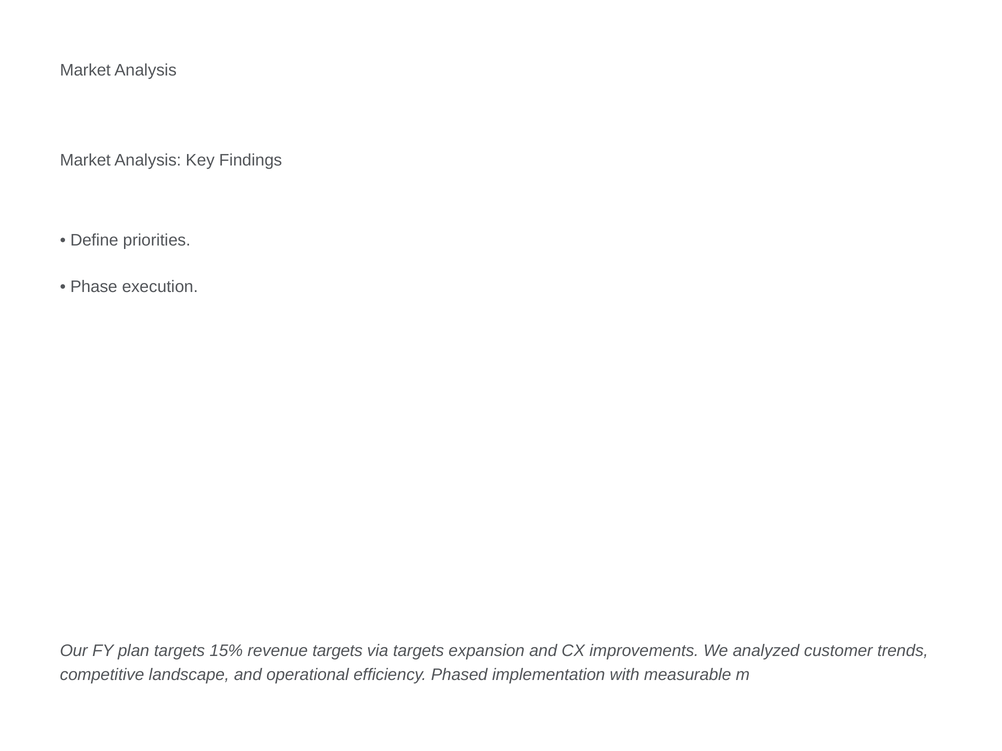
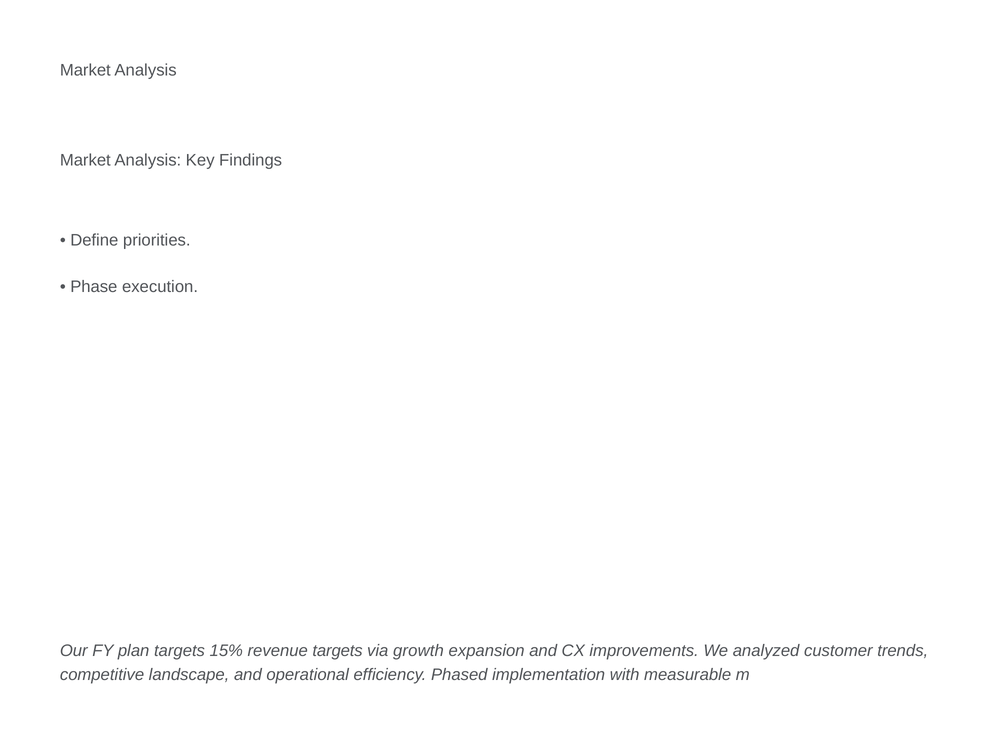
via targets: targets -> growth (418, 651)
